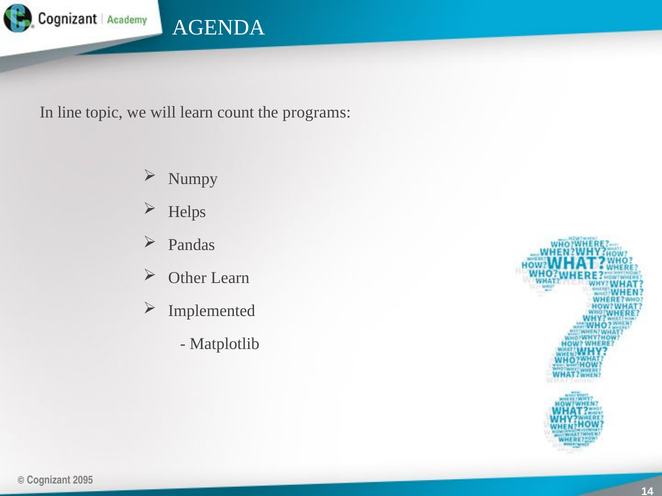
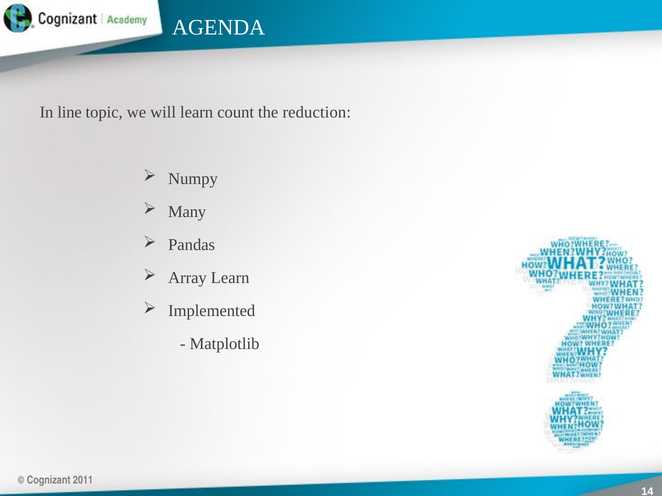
programs: programs -> reduction (317, 113)
Helps: Helps -> Many (187, 212)
Other: Other -> Array (187, 278)
2095: 2095 -> 2011 (83, 481)
